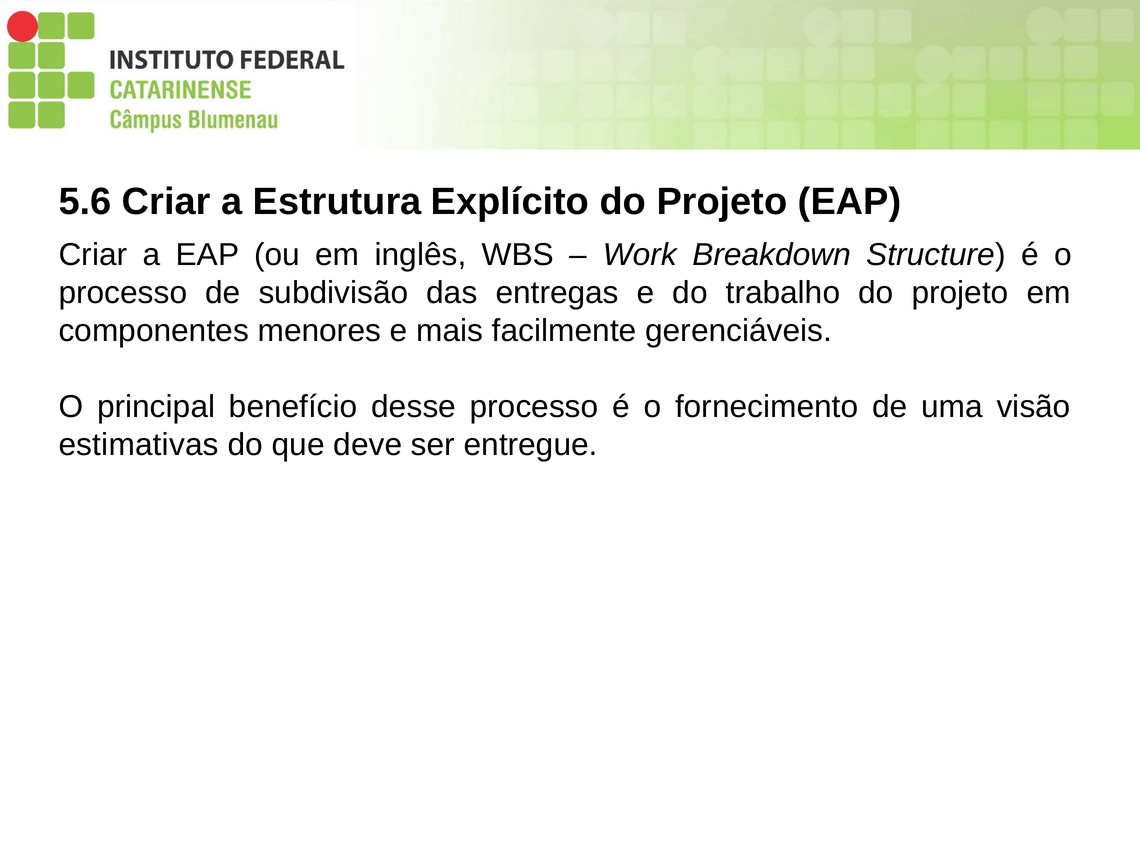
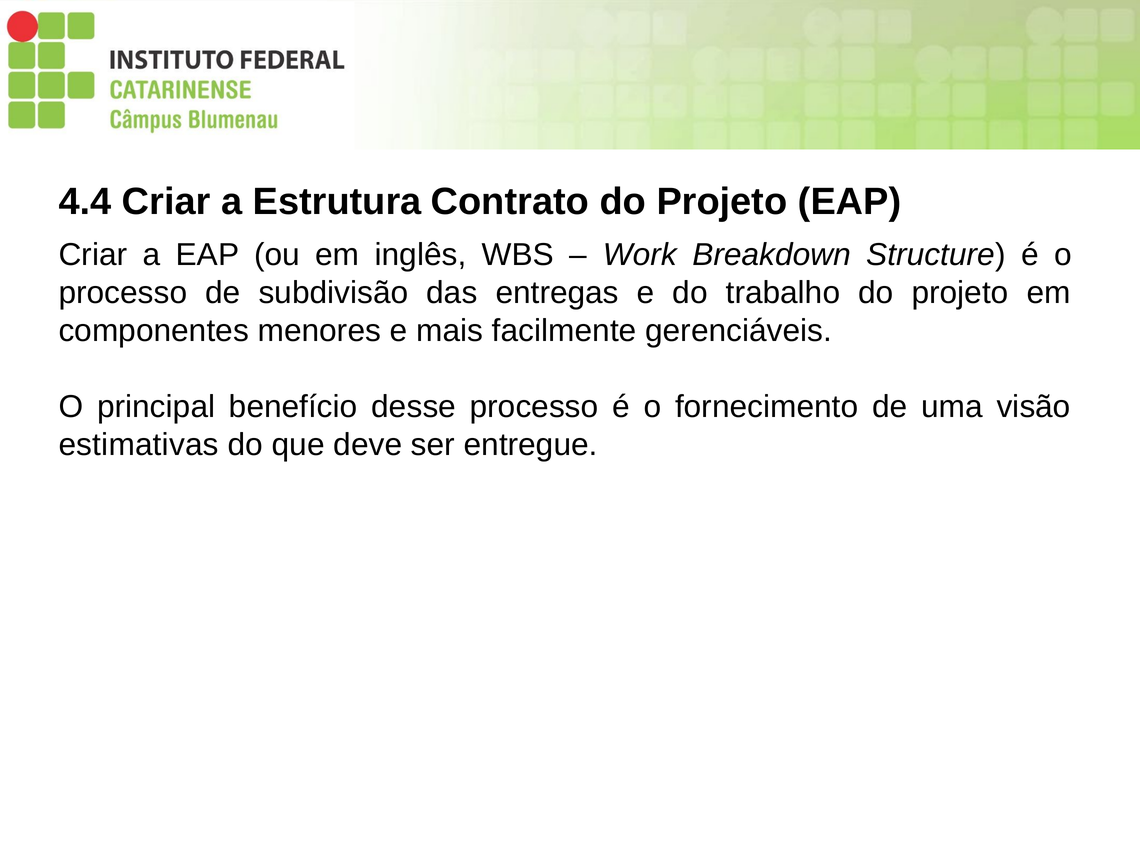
5.6: 5.6 -> 4.4 (85, 201)
Explícito: Explícito -> Contrato (510, 201)
